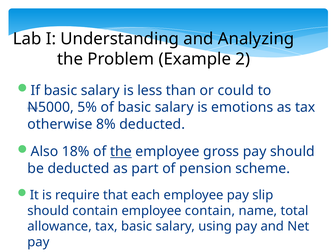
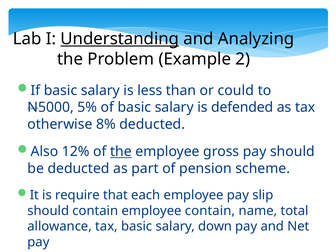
Understanding underline: none -> present (120, 39)
emotions: emotions -> defended (242, 107)
18%: 18% -> 12% (76, 152)
using: using -> down (215, 226)
